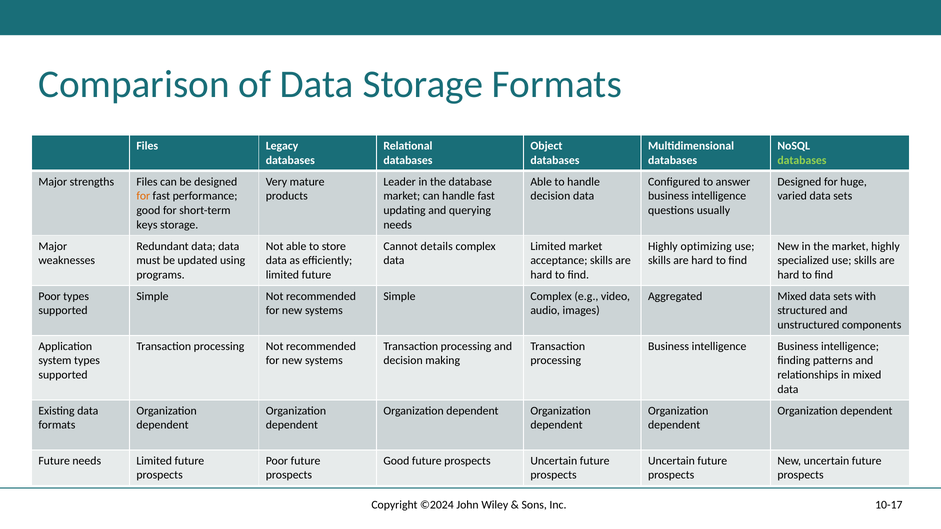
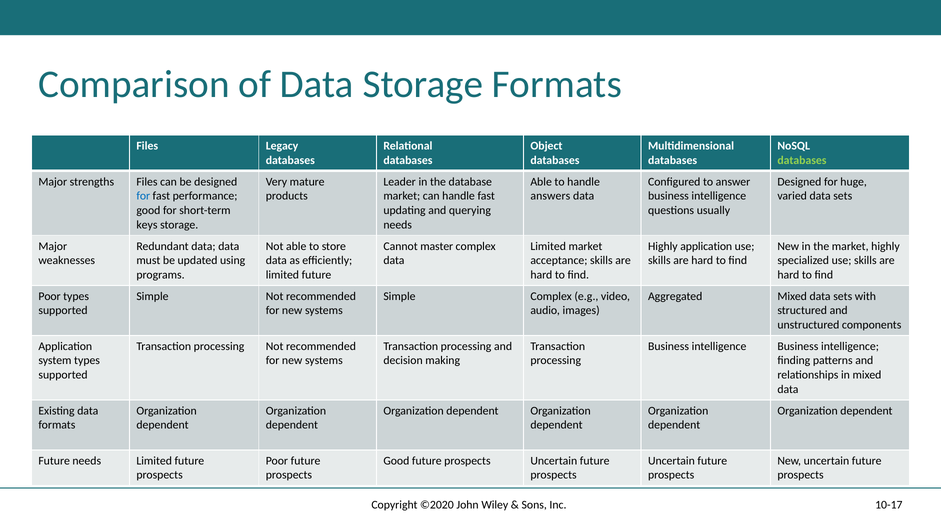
for colour: orange -> blue (143, 196)
decision: decision -> answers (550, 196)
details: details -> master (437, 246)
Highly optimizing: optimizing -> application (706, 246)
©2024: ©2024 -> ©2020 (437, 505)
